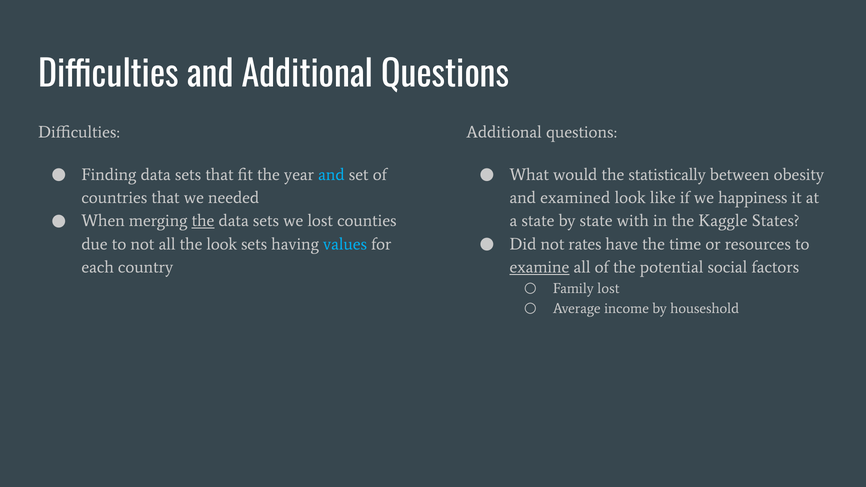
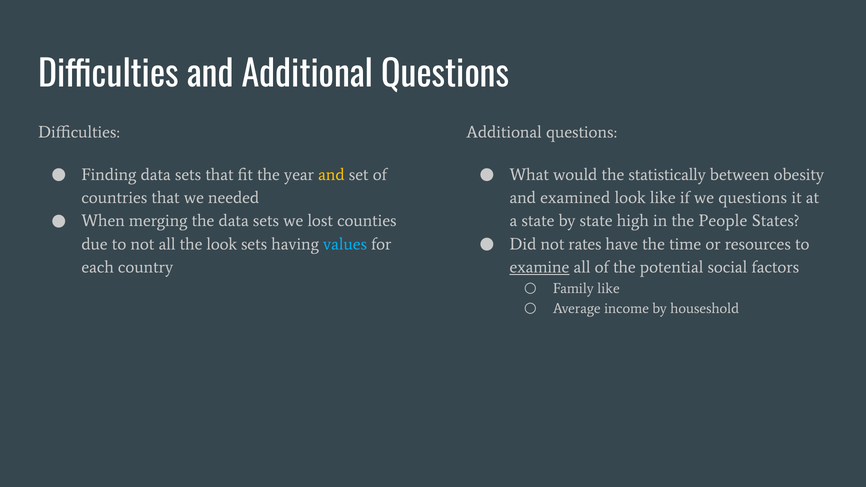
and colour: light blue -> yellow (331, 175)
we happiness: happiness -> questions (753, 198)
the underline: present -> none (203, 221)
with: with -> high (633, 221)
Kaggle: Kaggle -> People (723, 221)
Family lost: lost -> like (608, 289)
